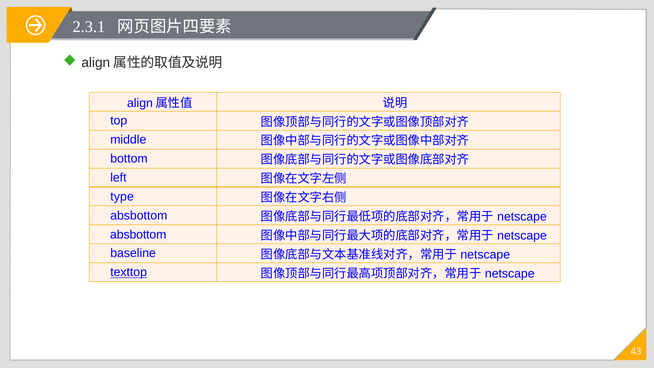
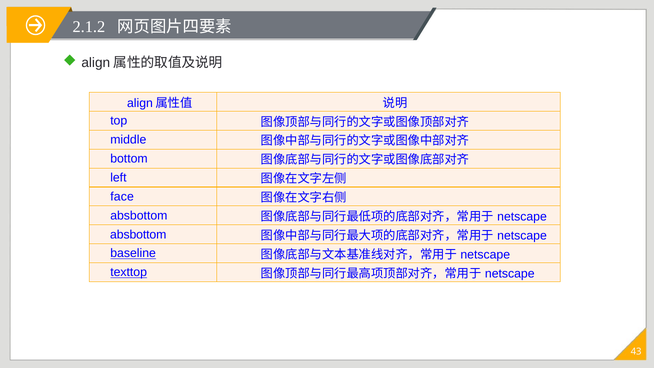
2.3.1: 2.3.1 -> 2.1.2 (89, 27)
type: type -> face (122, 196)
baseline underline: none -> present (133, 253)
